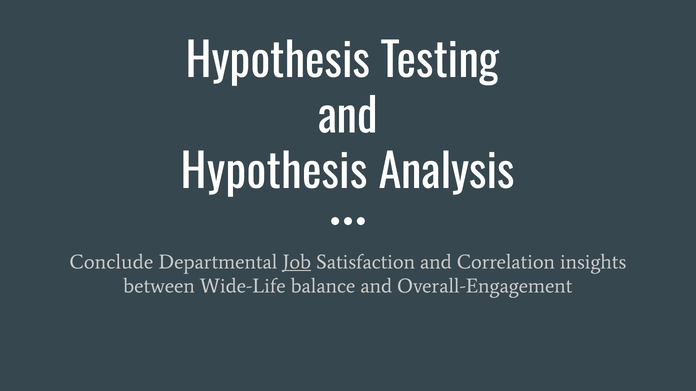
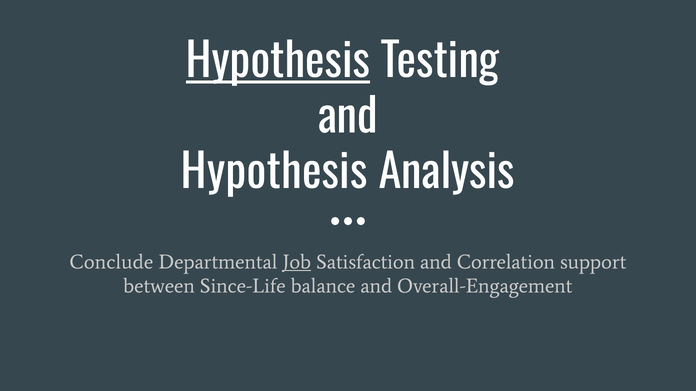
Hypothesis underline: none -> present (278, 62)
insights: insights -> support (593, 262)
Wide-Life: Wide-Life -> Since-Life (243, 287)
